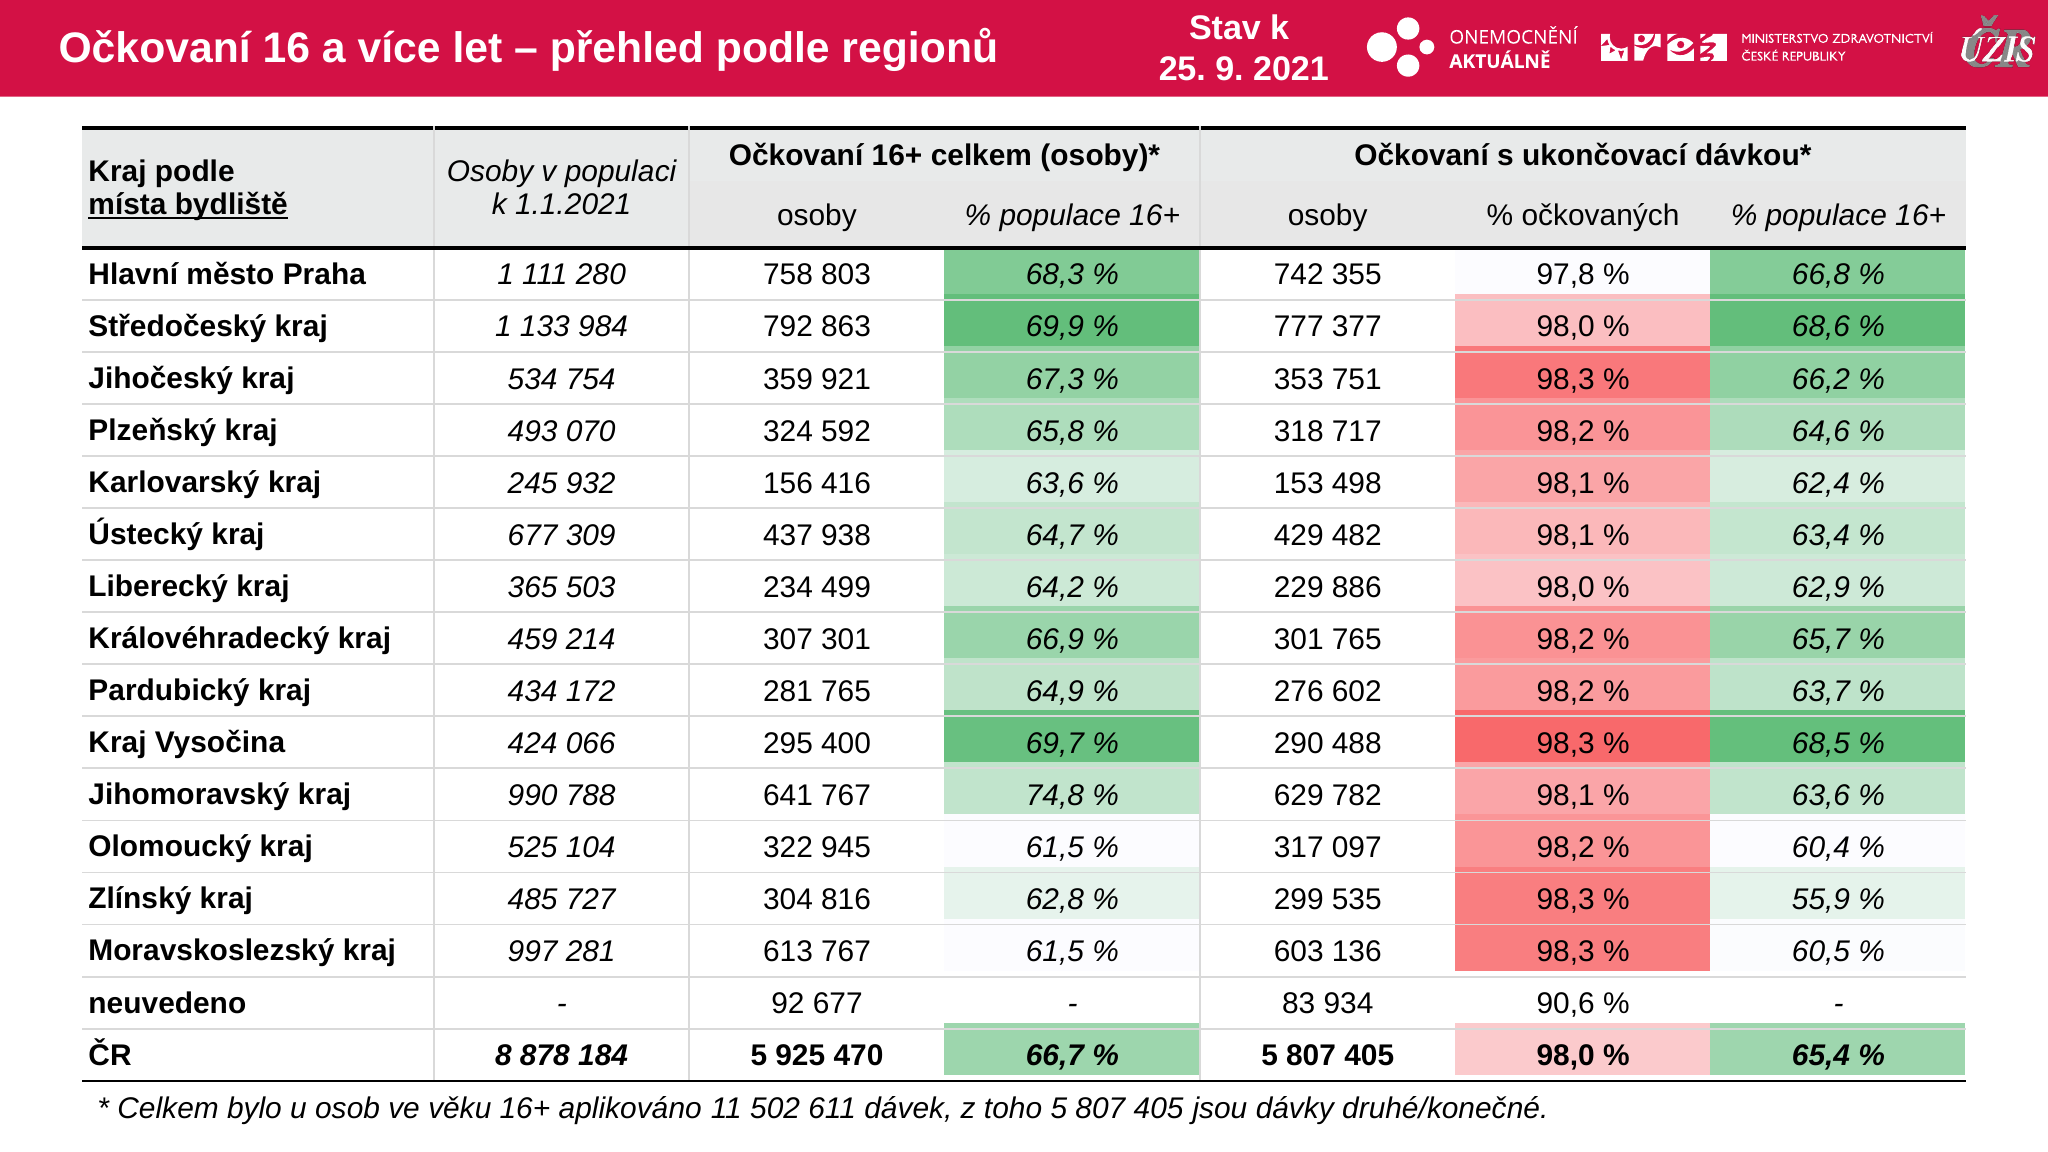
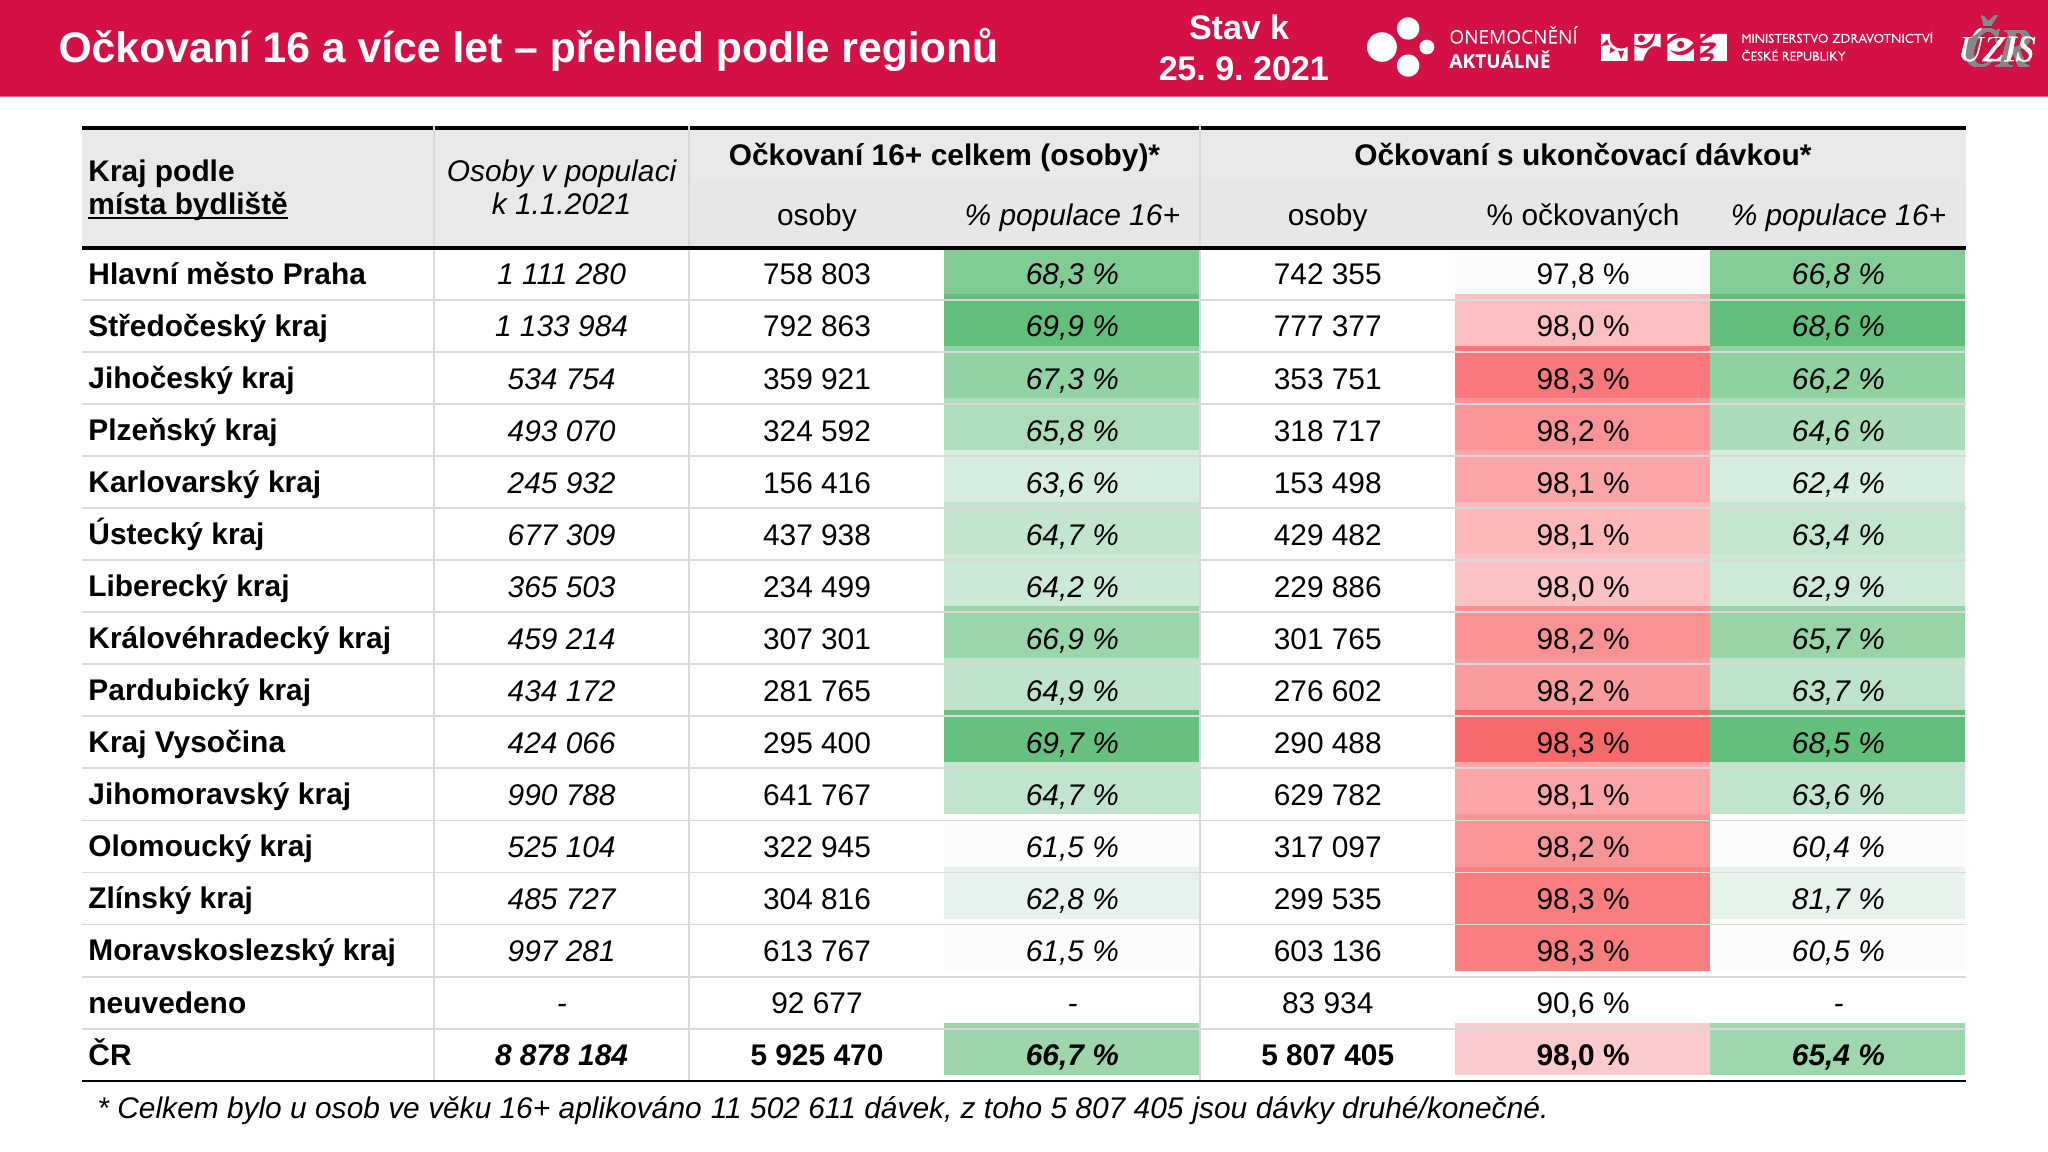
767 74,8: 74,8 -> 64,7 (1055, 796)
55,9: 55,9 -> 81,7 (1821, 900)
